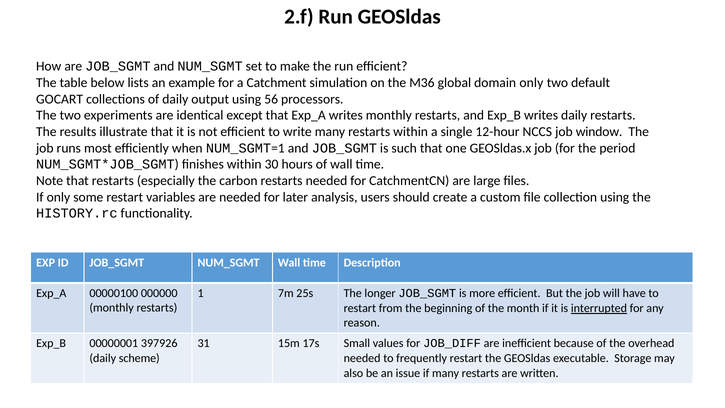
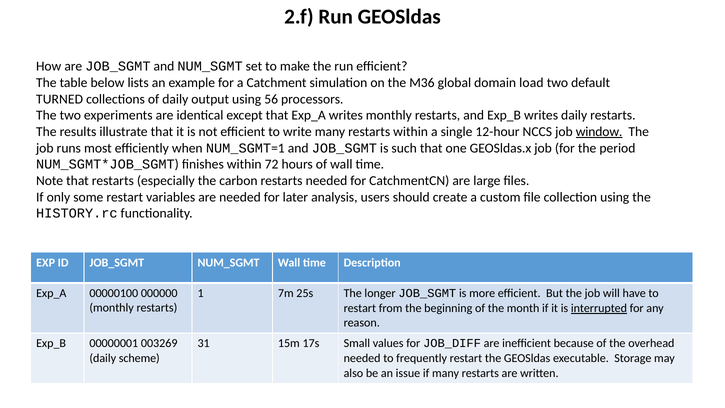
domain only: only -> load (531, 83)
GOCART: GOCART -> TURNED (60, 99)
window underline: none -> present (599, 132)
30: 30 -> 72 (272, 164)
397926: 397926 -> 003269 (159, 343)
